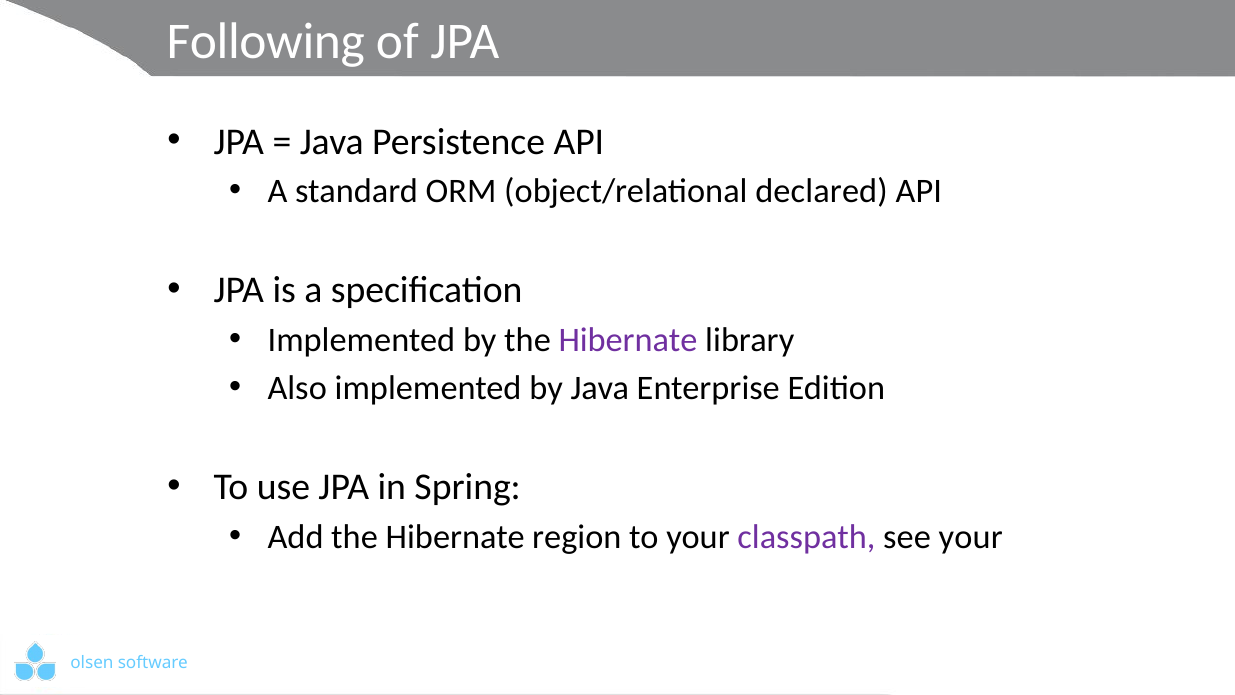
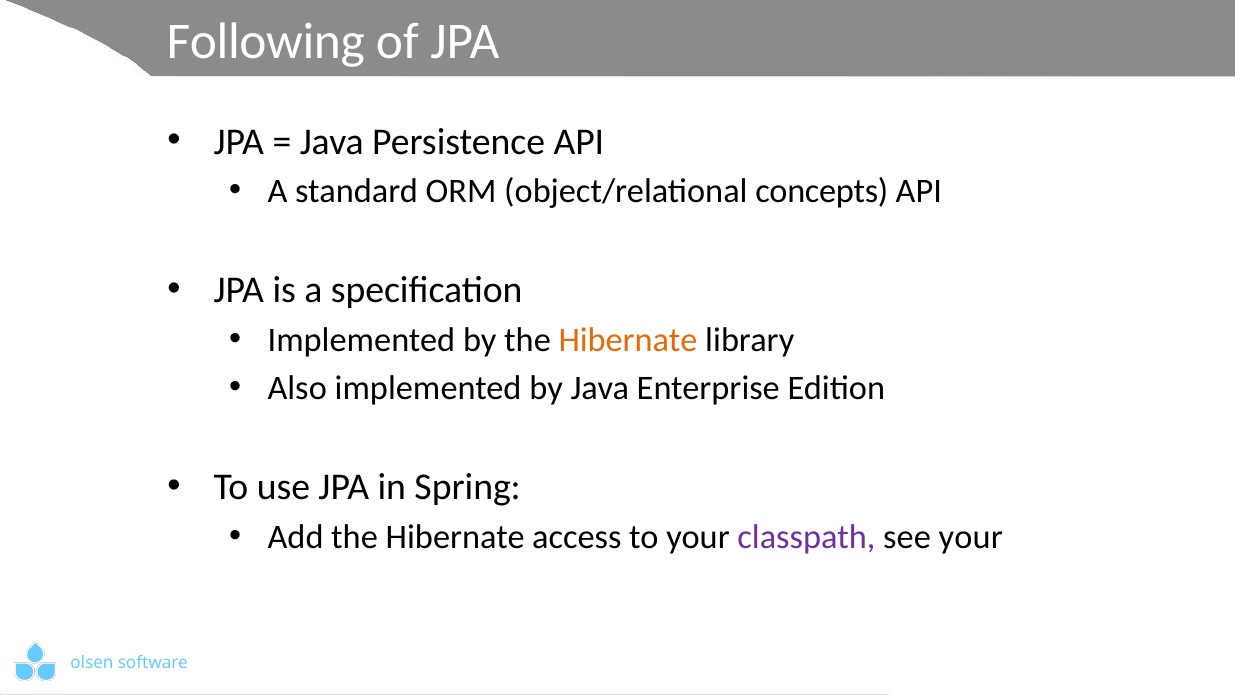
declared: declared -> concepts (822, 191)
Hibernate colour: purple -> orange (628, 340)
region: region -> access (577, 537)
